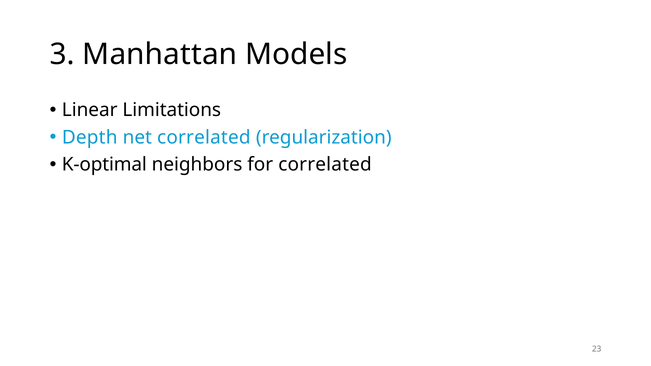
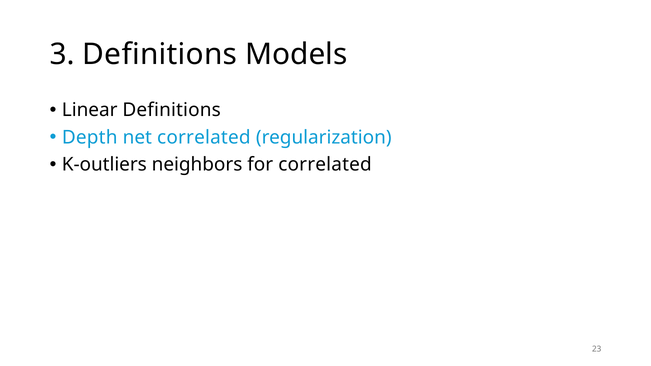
3 Manhattan: Manhattan -> Definitions (160, 55)
Linear Limitations: Limitations -> Definitions (172, 110)
K-optimal: K-optimal -> K-outliers (104, 165)
